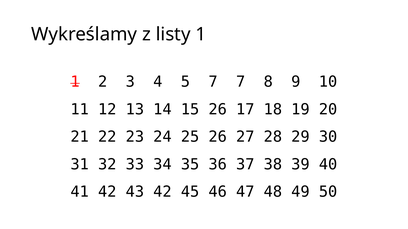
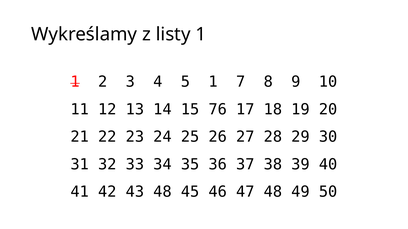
5 7: 7 -> 1 (213, 82)
15 26: 26 -> 76 (218, 110)
43 42: 42 -> 48 (162, 192)
